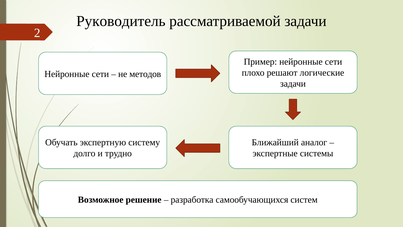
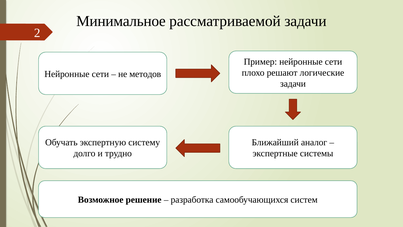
Руководитель: Руководитель -> Минимальное (121, 21)
